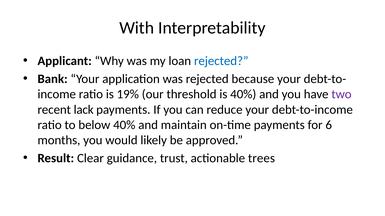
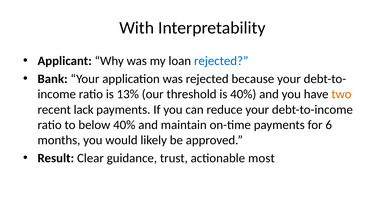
19%: 19% -> 13% (128, 94)
two colour: purple -> orange (341, 94)
trees: trees -> most (261, 159)
